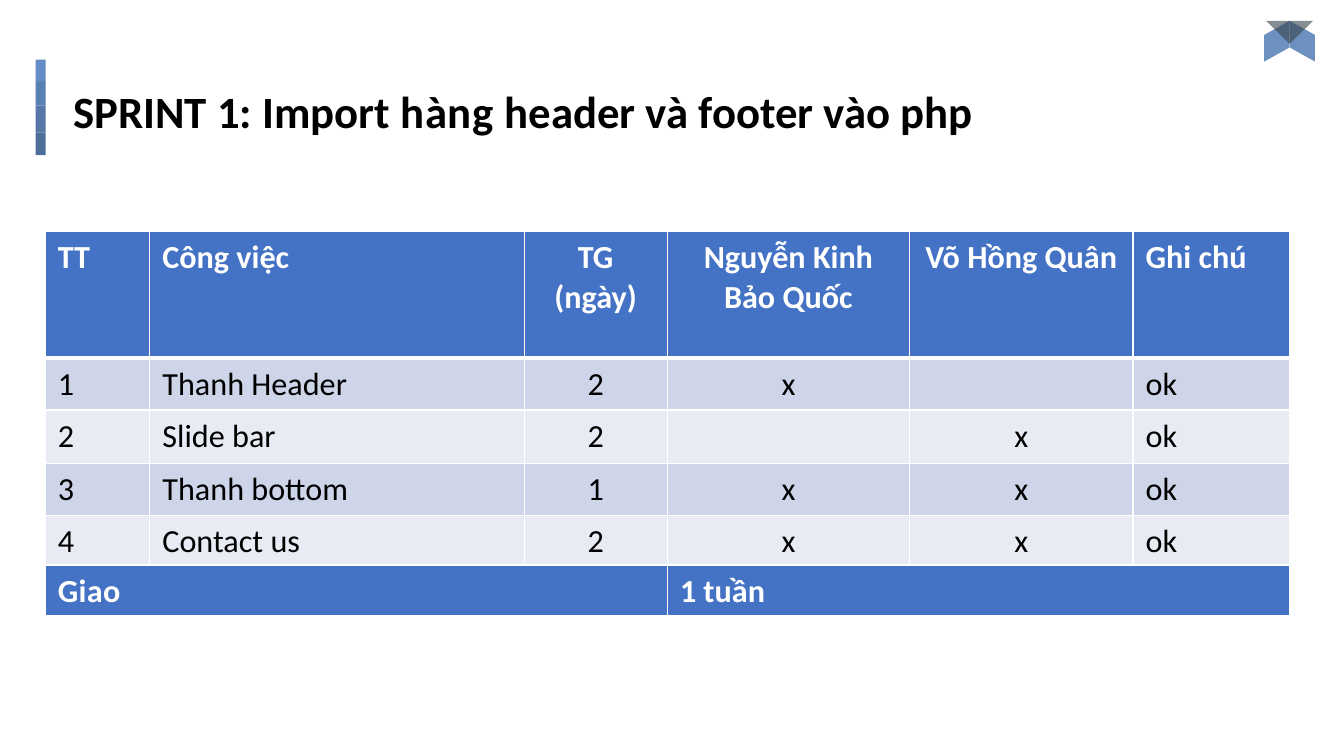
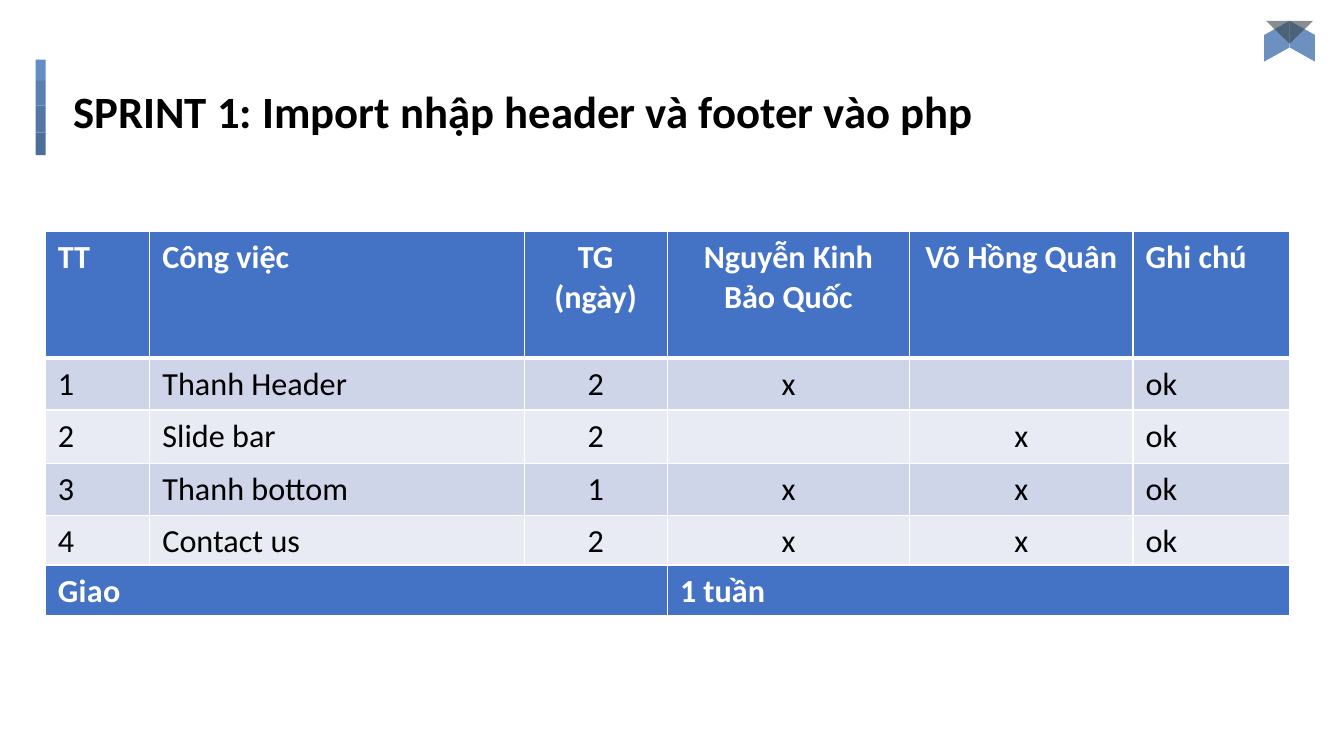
hàng: hàng -> nhập (447, 113)
